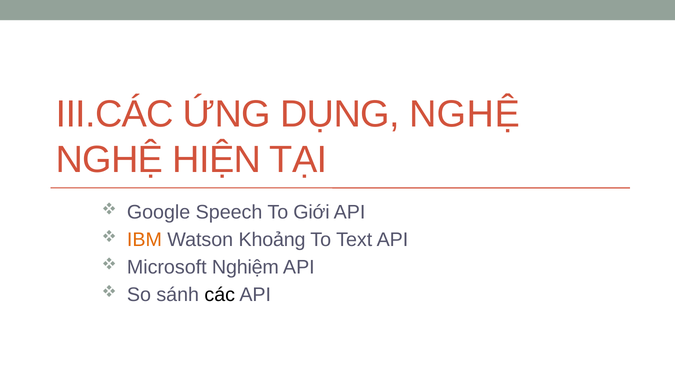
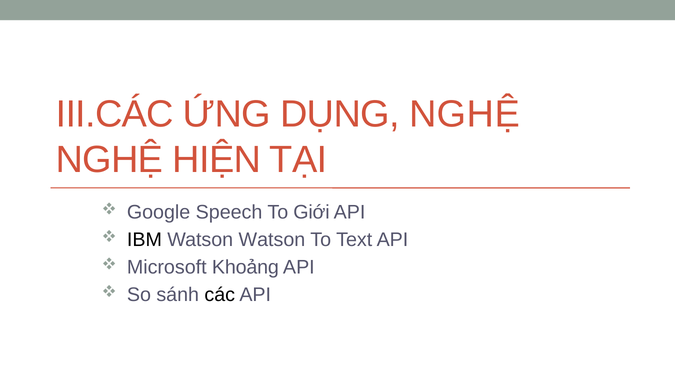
IBM colour: orange -> black (144, 240)
Watson Khoảng: Khoảng -> Watson (272, 240)
Nghiệm: Nghiệm -> Khoảng (245, 268)
